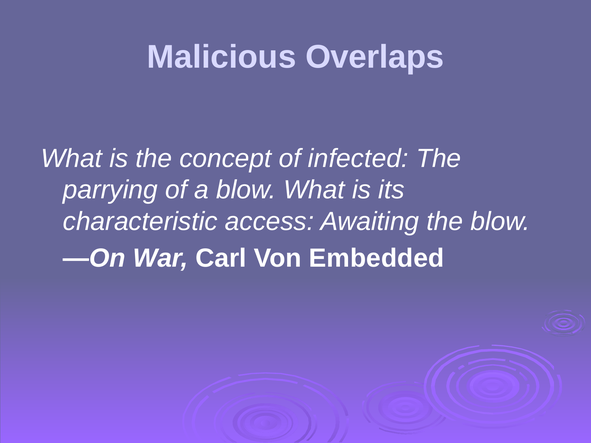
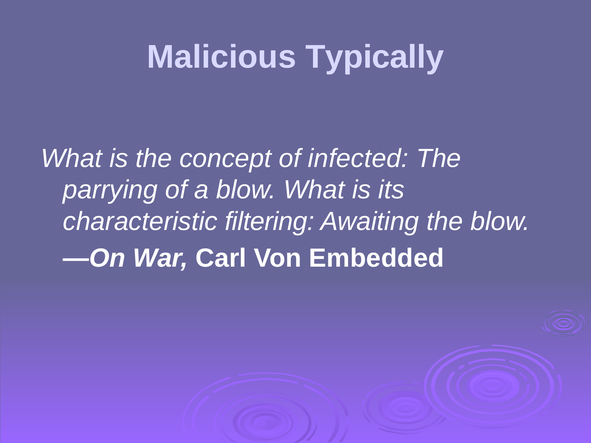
Overlaps: Overlaps -> Typically (375, 57)
access: access -> filtering (270, 222)
